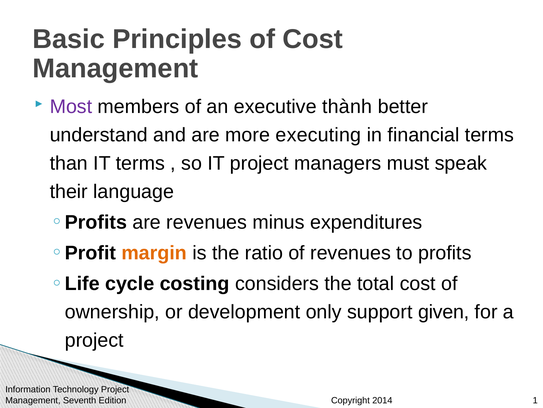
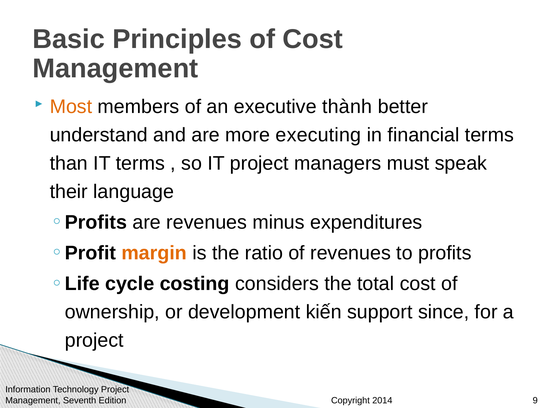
Most colour: purple -> orange (71, 107)
only: only -> kiến (324, 311)
given: given -> since (444, 311)
1: 1 -> 9 (535, 400)
